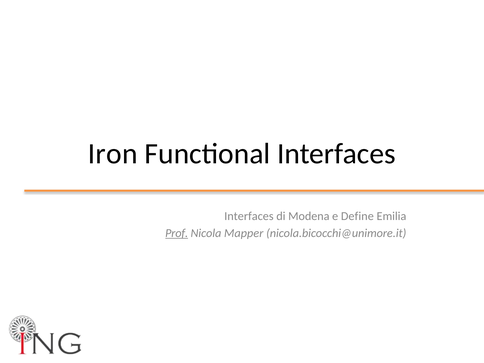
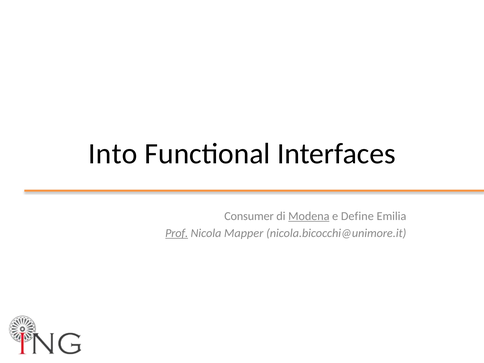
Iron: Iron -> Into (113, 154)
Interfaces: Interfaces -> Consumer (249, 216)
Modena underline: none -> present (309, 216)
